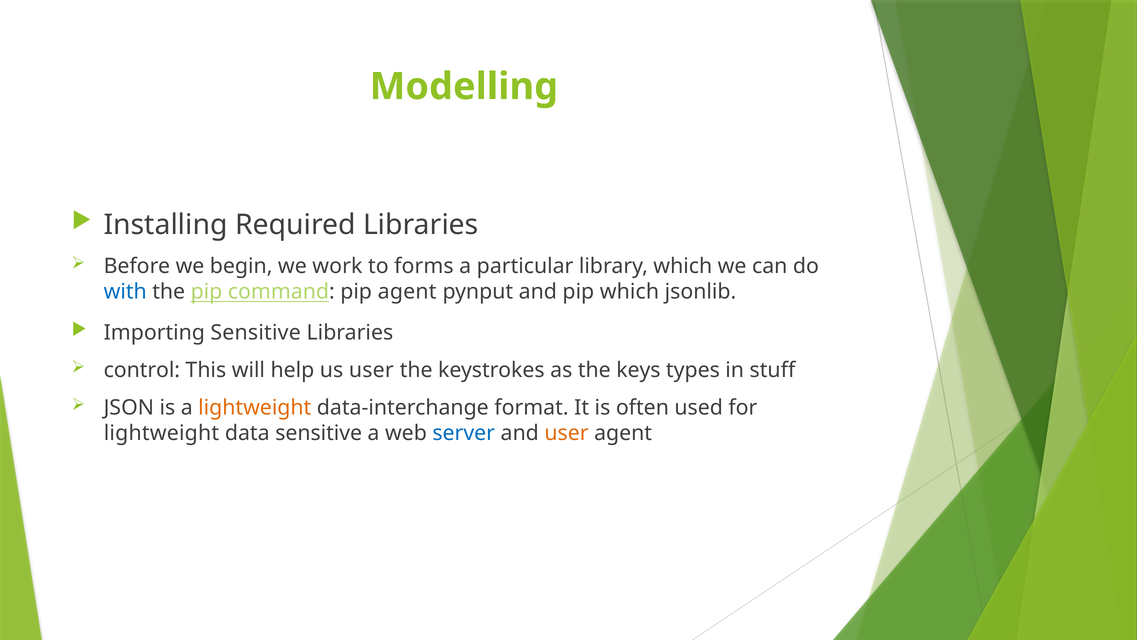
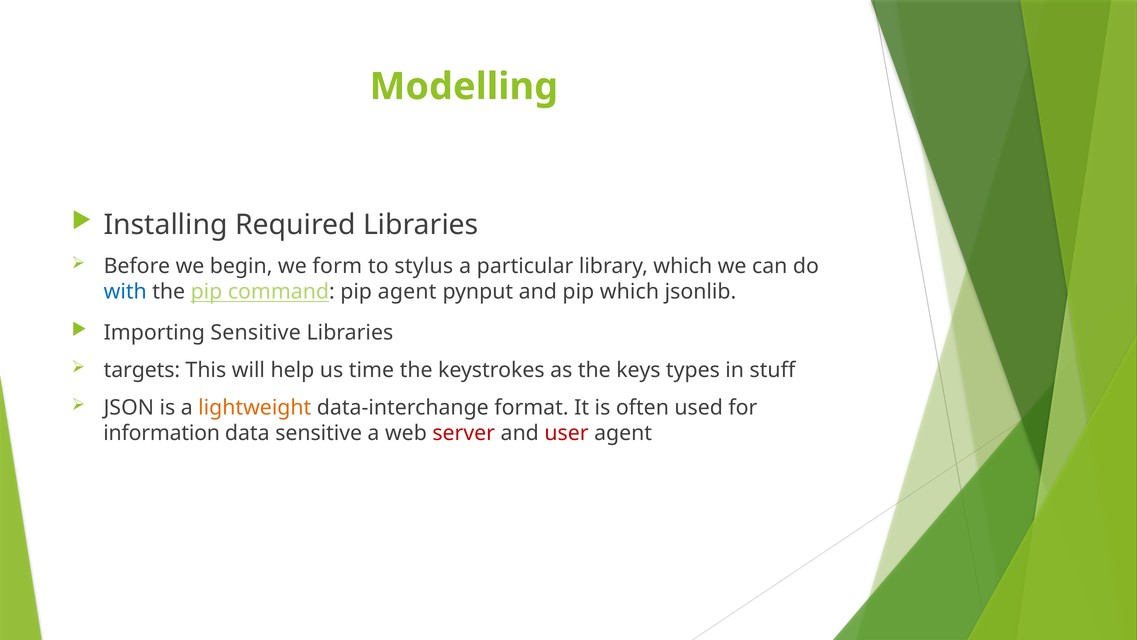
work: work -> form (337, 266)
forms: forms -> stylus (424, 266)
control: control -> targets (142, 370)
us user: user -> time (371, 370)
lightweight: lightweight -> information (162, 433)
server colour: blue -> red (464, 433)
user colour: orange -> red (567, 433)
